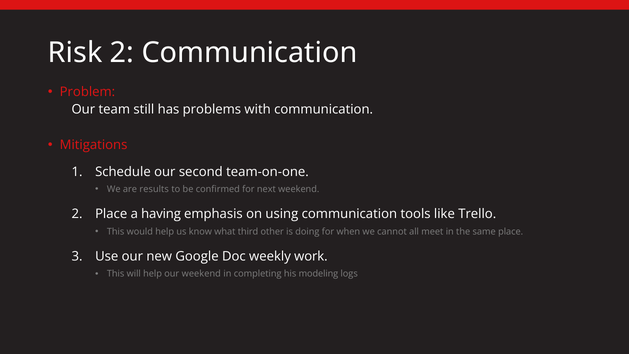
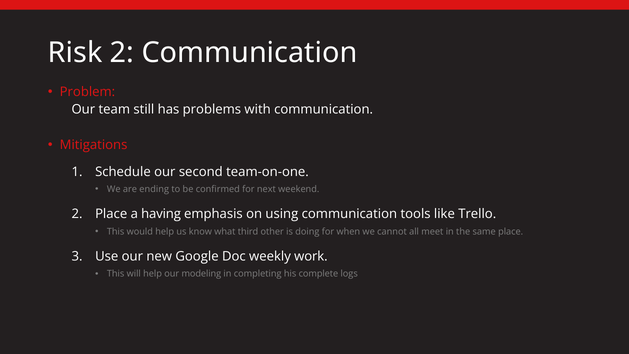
results: results -> ending (154, 189)
our weekend: weekend -> modeling (201, 274)
modeling: modeling -> complete (318, 274)
